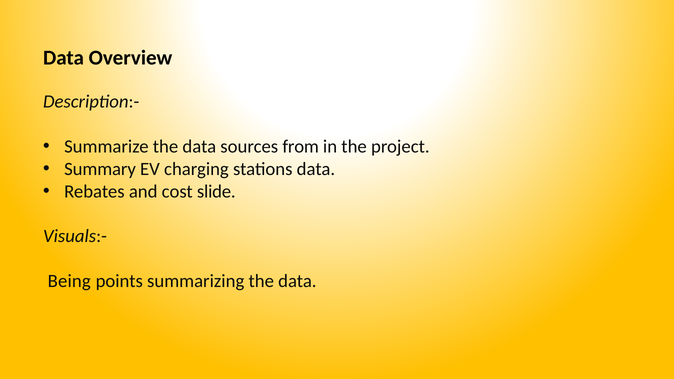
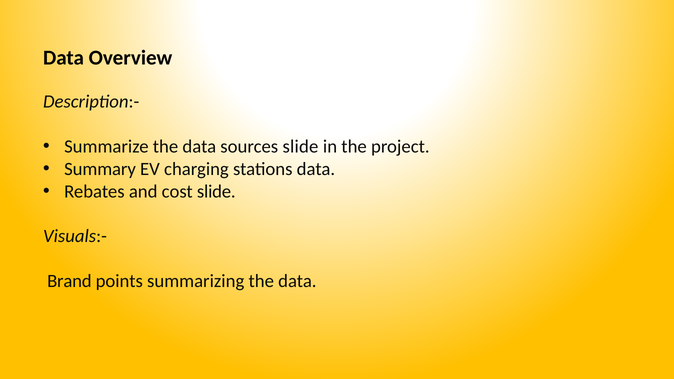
sources from: from -> slide (300, 146)
Being: Being -> Brand (69, 281)
